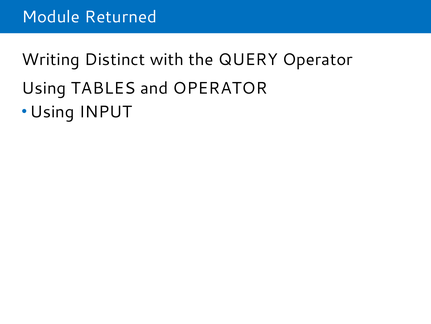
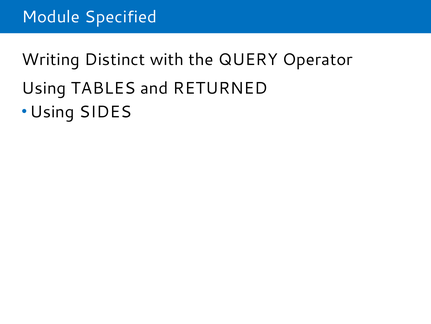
Returned: Returned -> Specified (121, 17)
and OPERATOR: OPERATOR -> RETURNED (220, 88)
INPUT: INPUT -> SIDES (105, 112)
